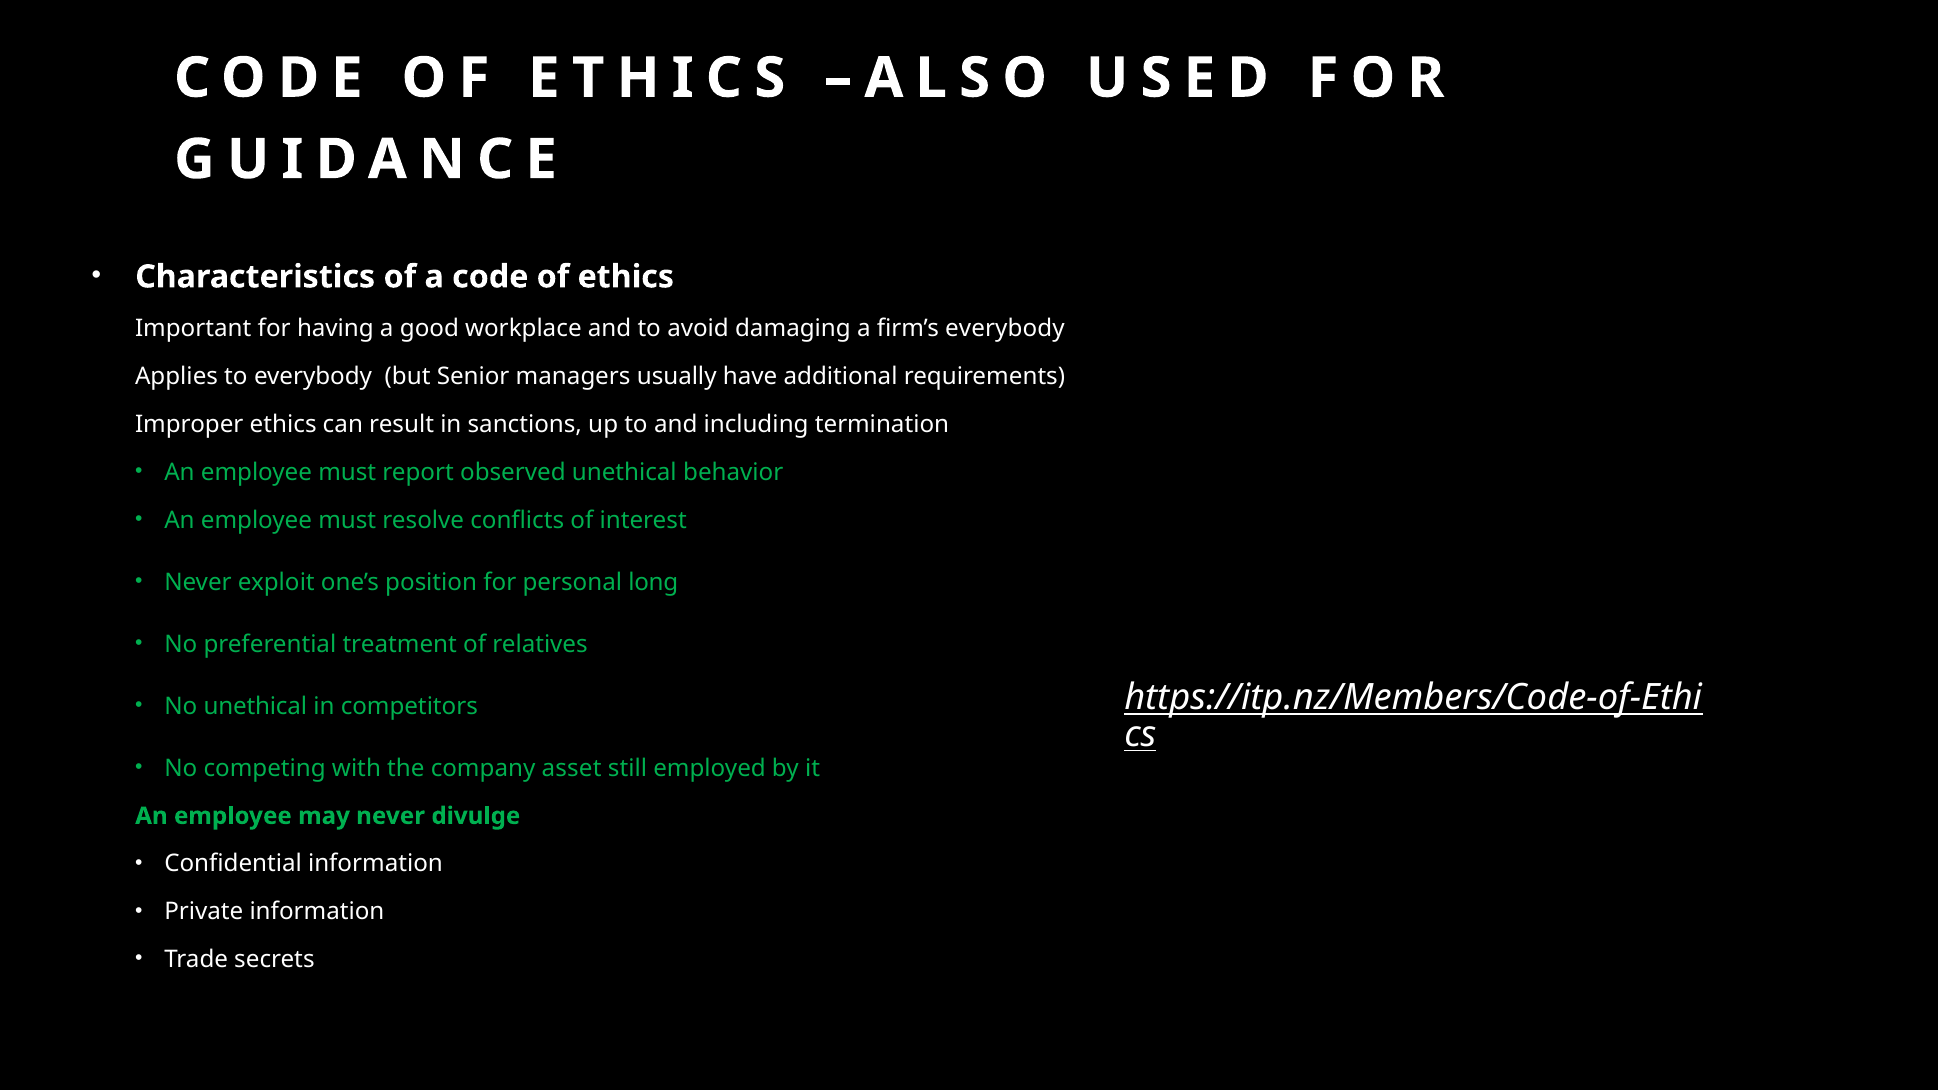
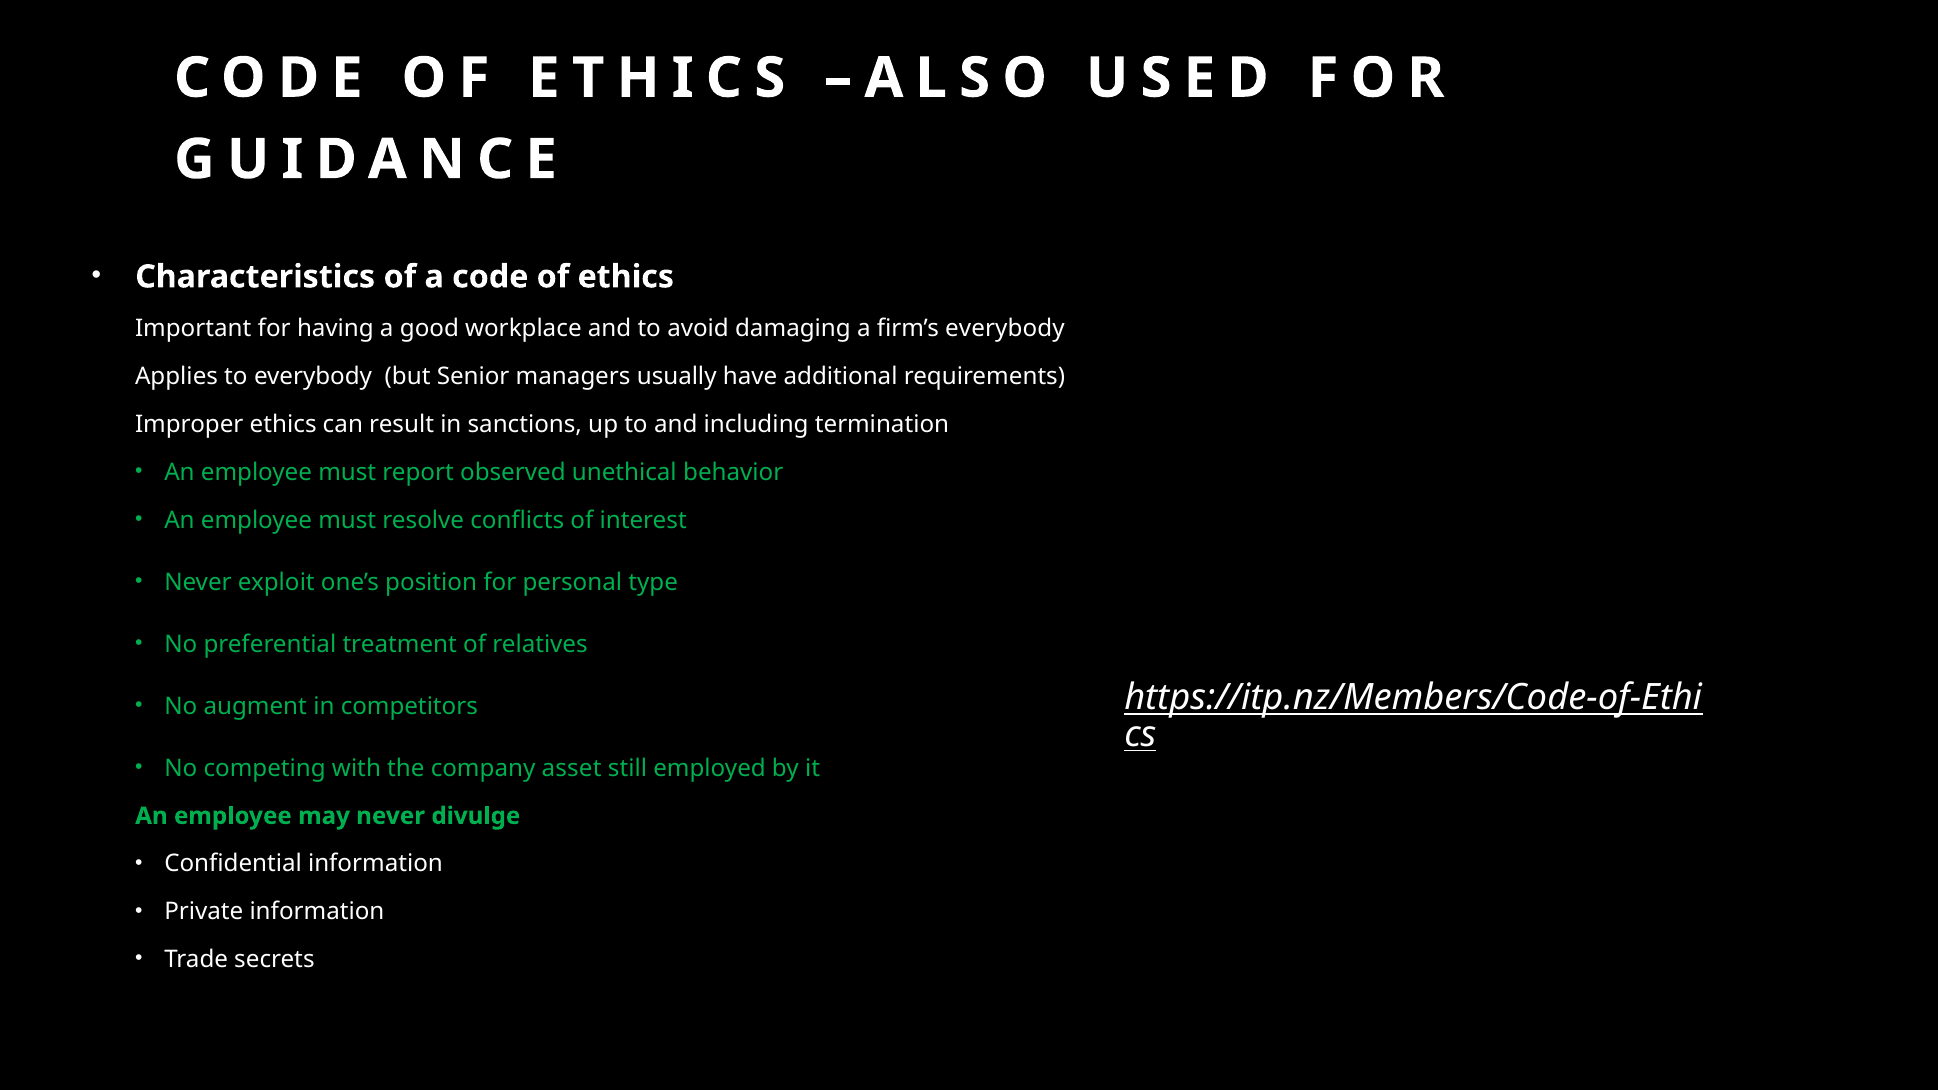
long: long -> type (653, 582)
No unethical: unethical -> augment (255, 706)
